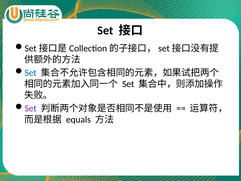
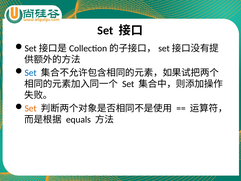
Set colour: purple -> orange (31, 108)
